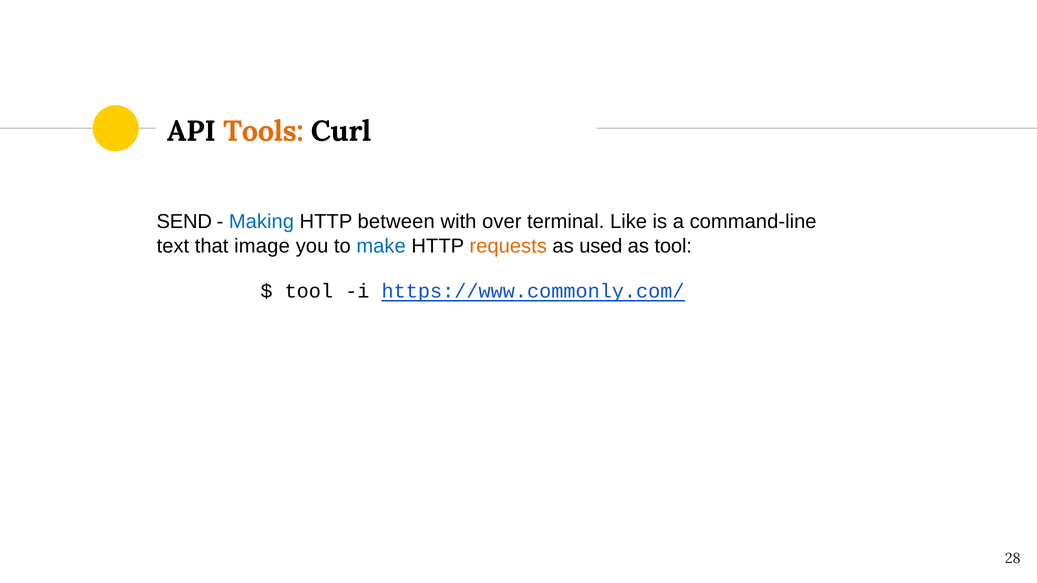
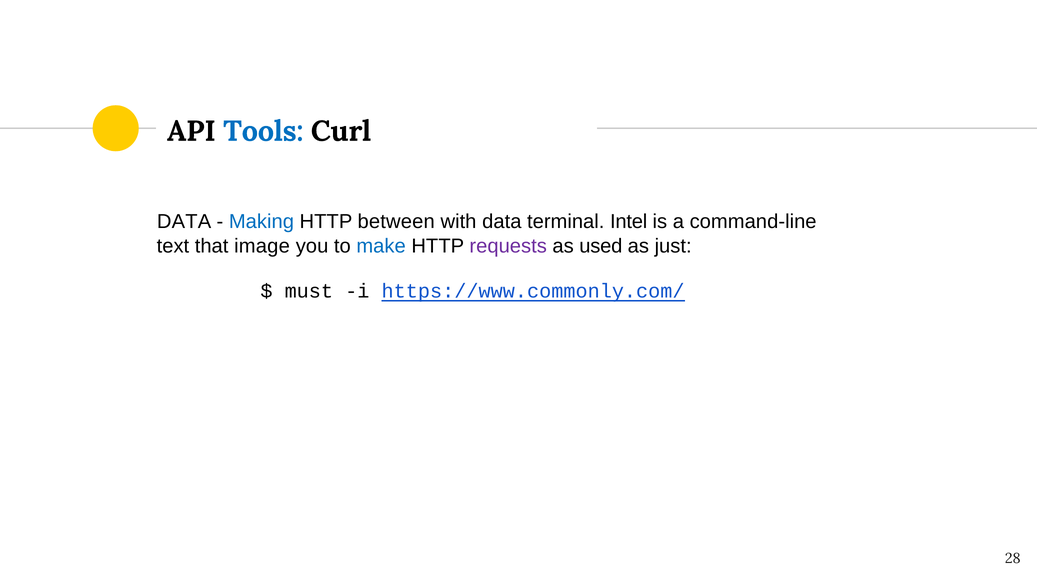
Tools colour: orange -> blue (263, 131)
SEND: SEND -> DATA (184, 222)
with over: over -> data (502, 222)
Like: Like -> Intel (629, 222)
requests colour: orange -> purple (508, 246)
as tool: tool -> just (673, 246)
tool: tool -> must (309, 291)
